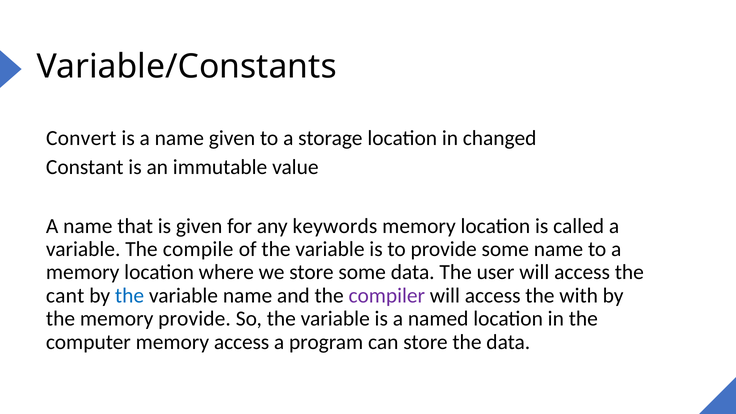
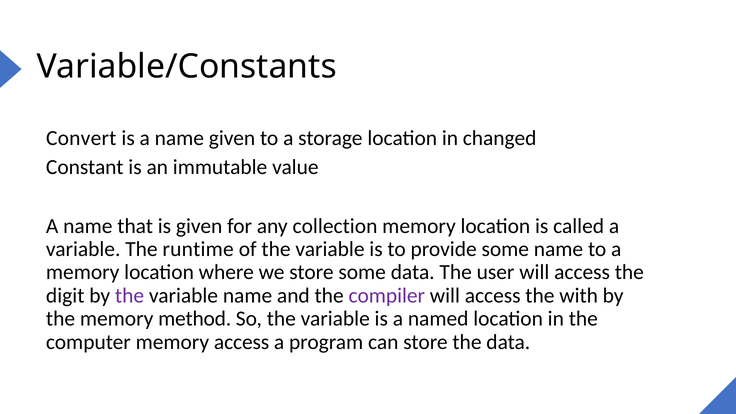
keywords: keywords -> collection (335, 226)
compile: compile -> runtime (198, 249)
cant: cant -> digit (65, 296)
the colour: blue -> purple (130, 296)
memory provide: provide -> method (195, 319)
